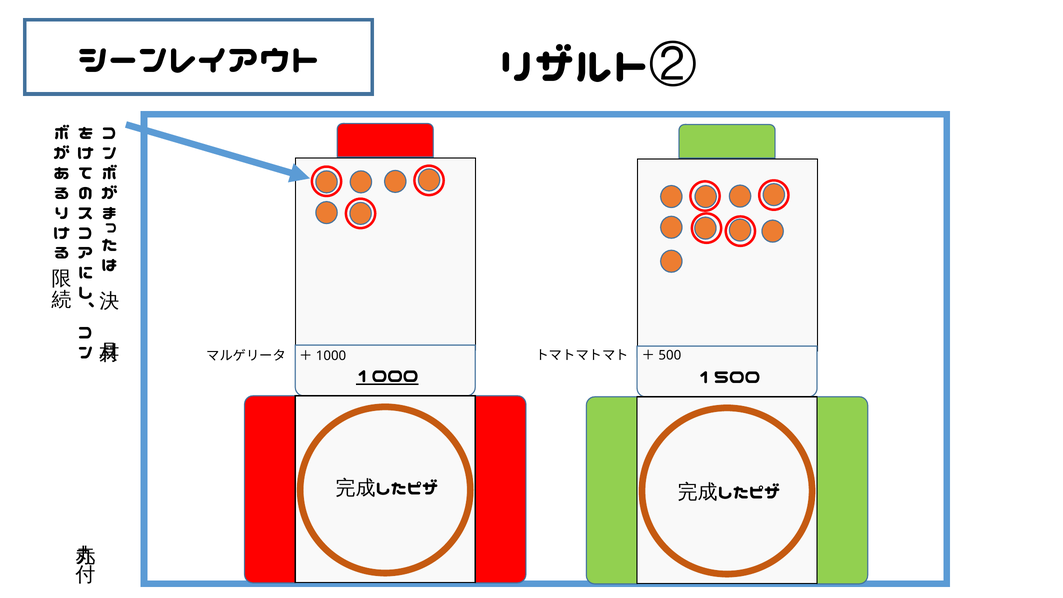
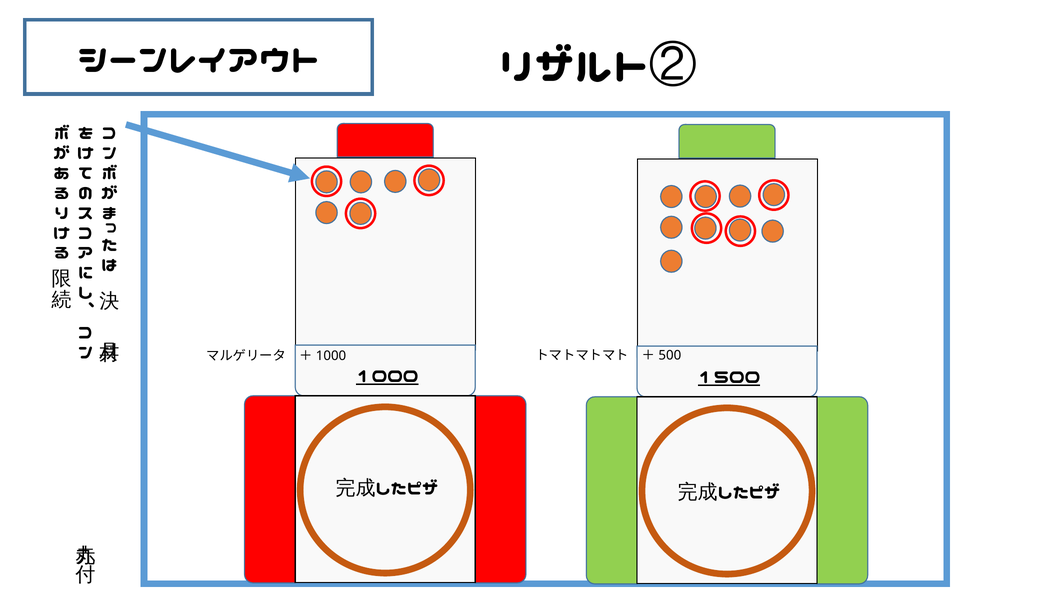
１５００ underline: none -> present (729, 377)
